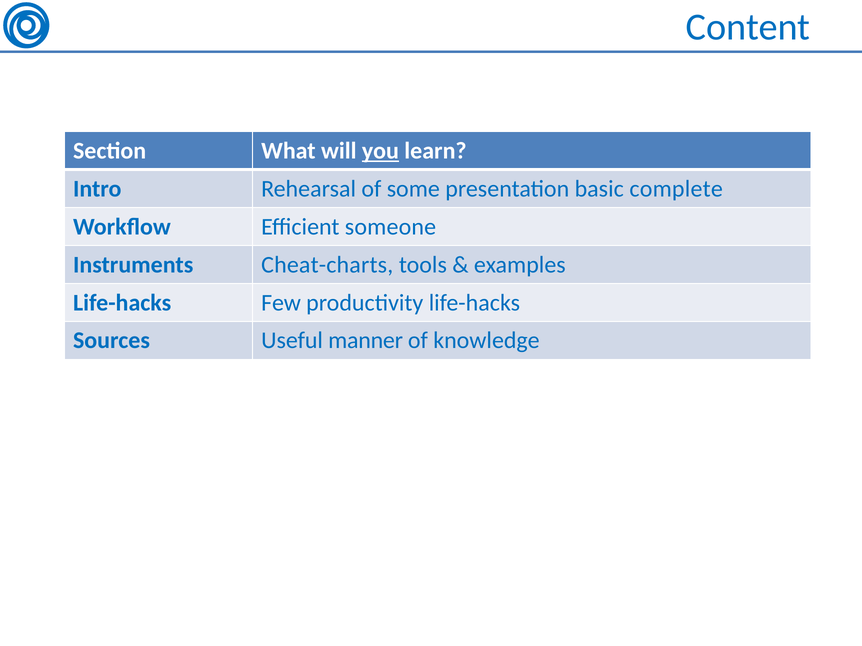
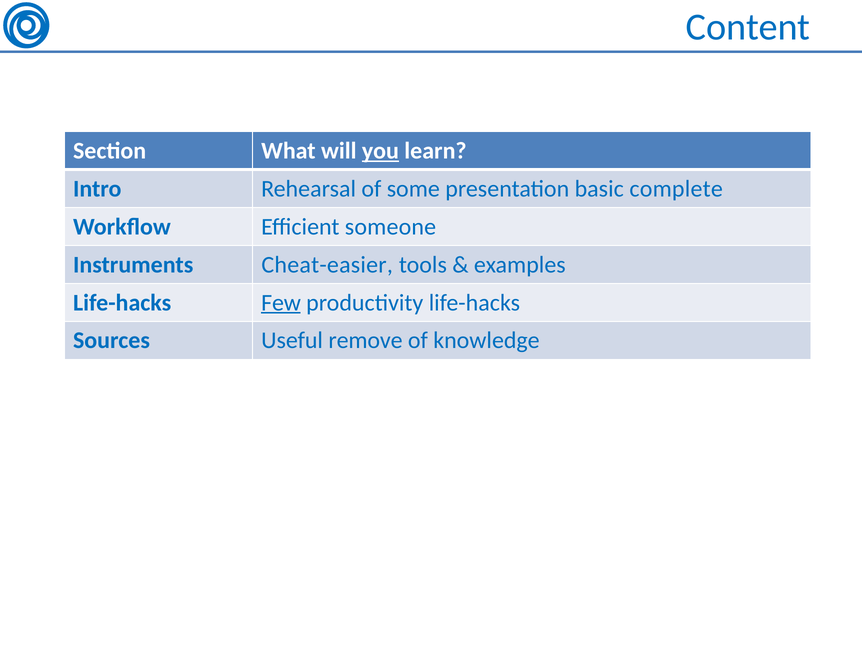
Cheat-charts: Cheat-charts -> Cheat-easier (327, 265)
Few underline: none -> present (281, 303)
manner: manner -> remove (366, 341)
